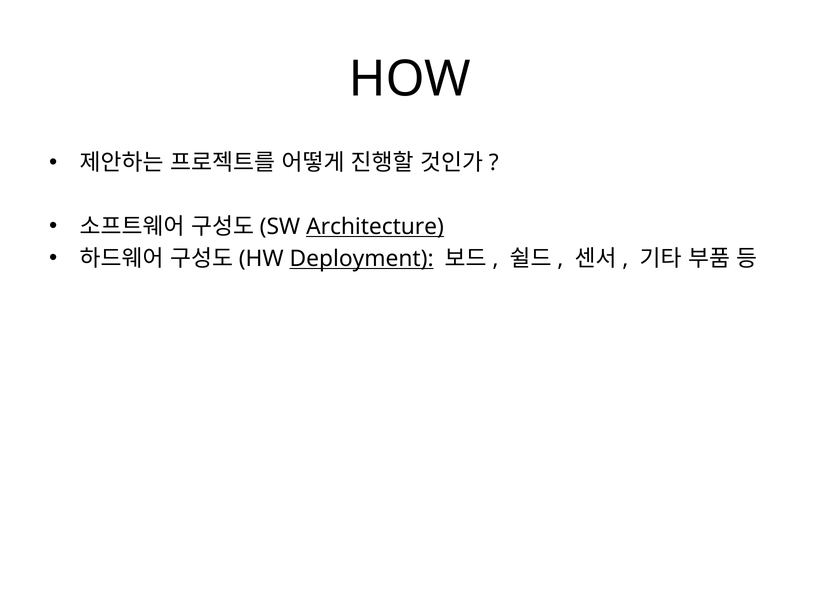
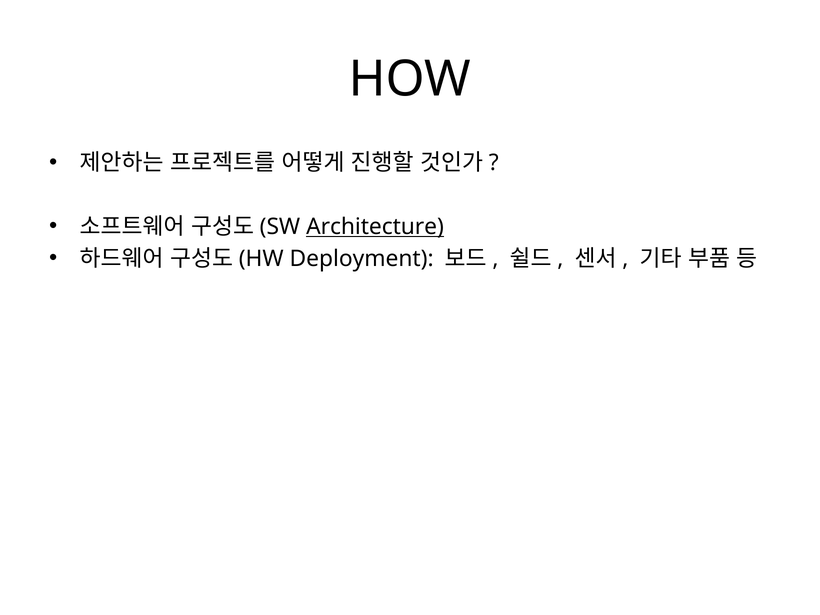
Deployment underline: present -> none (362, 259)
